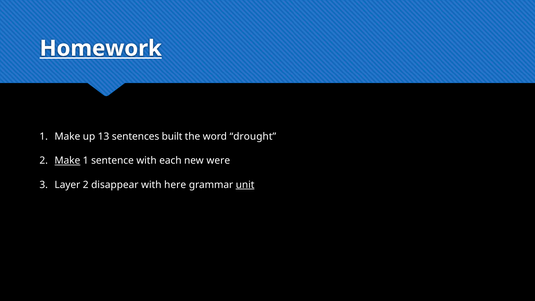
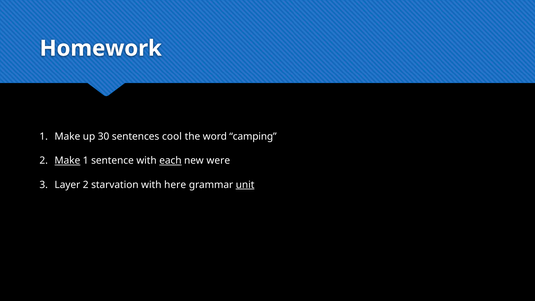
Homework underline: present -> none (101, 48)
13: 13 -> 30 (104, 137)
built: built -> cool (172, 137)
drought: drought -> camping (253, 137)
each underline: none -> present (170, 161)
disappear: disappear -> starvation (115, 185)
